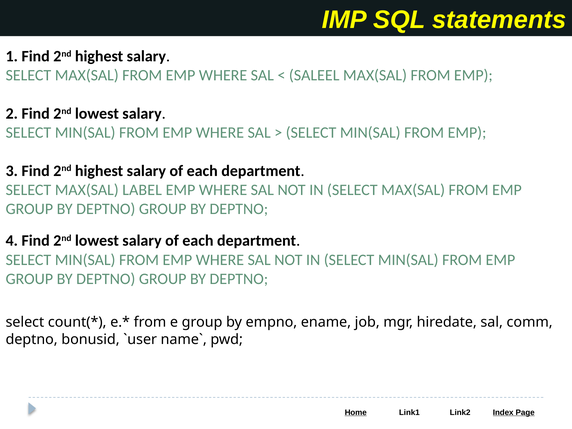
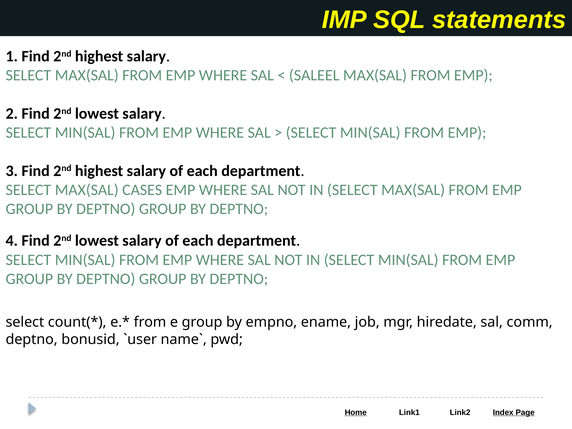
LABEL: LABEL -> CASES (142, 190)
